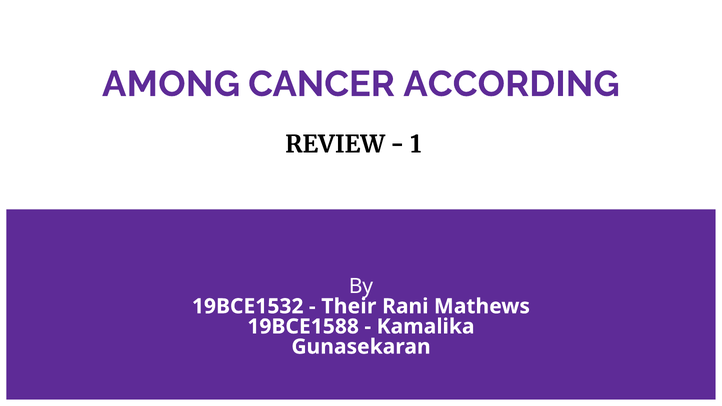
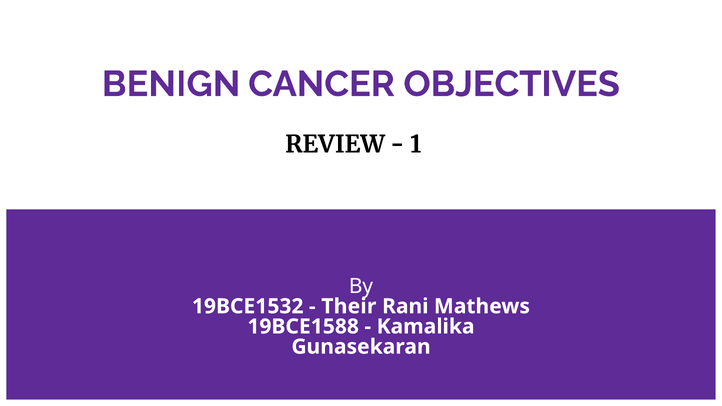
AMONG: AMONG -> BENIGN (171, 84)
ACCORDING: ACCORDING -> OBJECTIVES (512, 84)
